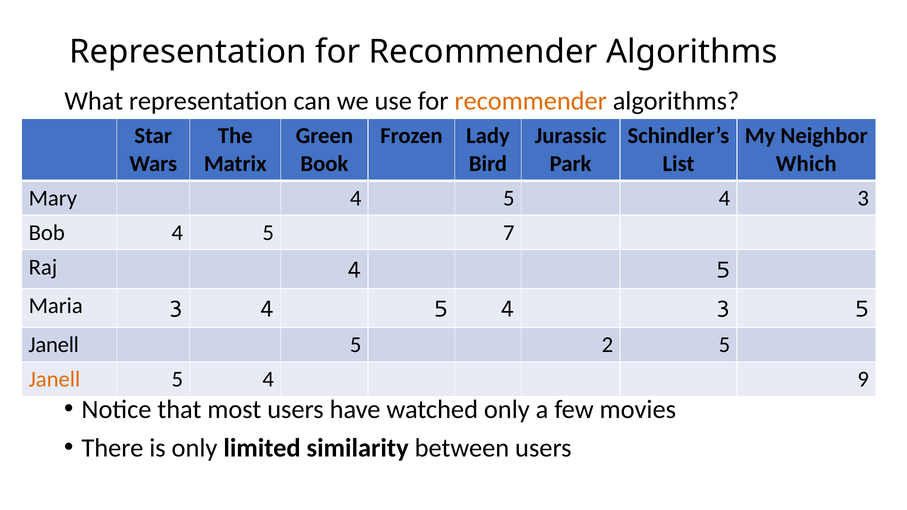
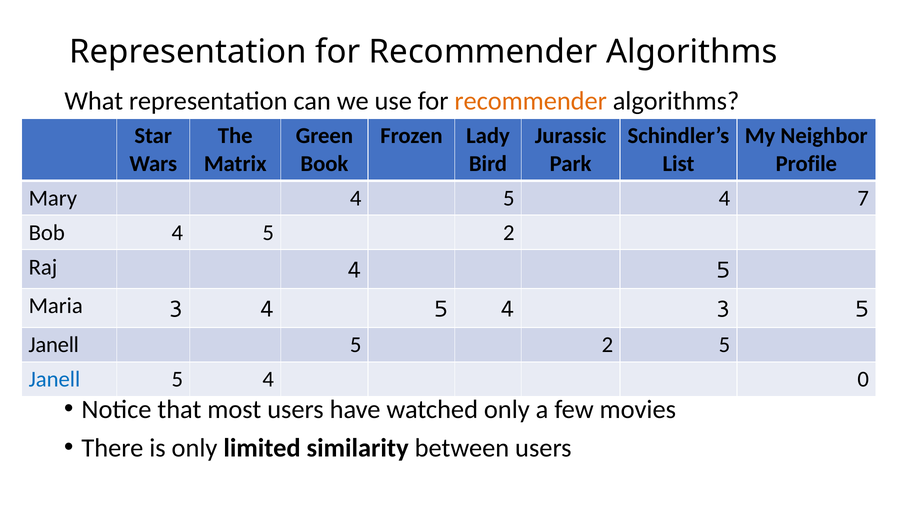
Which: Which -> Profile (806, 164)
3: 3 -> 7 (863, 198)
4 5 7: 7 -> 2 (509, 233)
Janell colour: orange -> blue (54, 379)
9: 9 -> 0 (863, 379)
